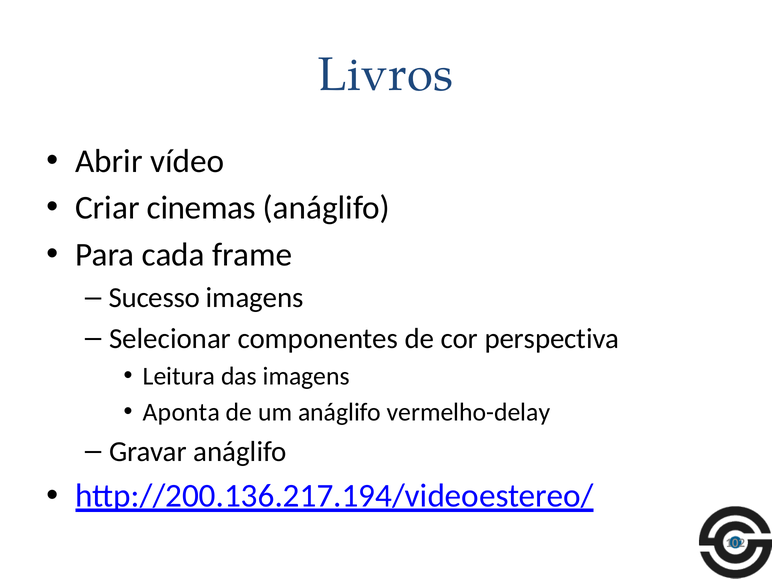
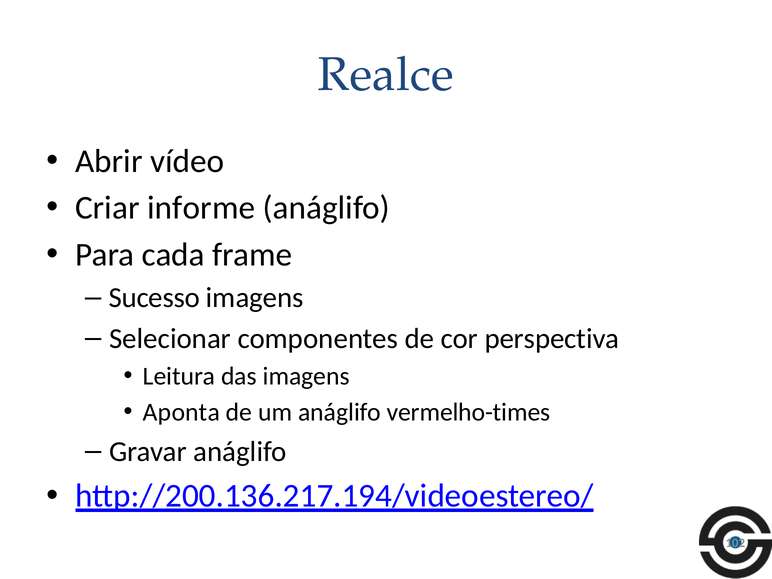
Livros: Livros -> Realce (386, 75)
cinemas: cinemas -> informe (201, 208)
vermelho-delay: vermelho-delay -> vermelho-times (469, 412)
